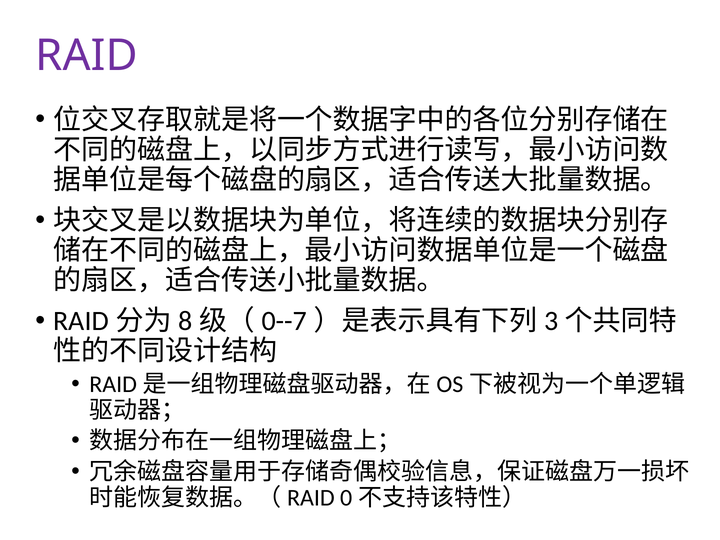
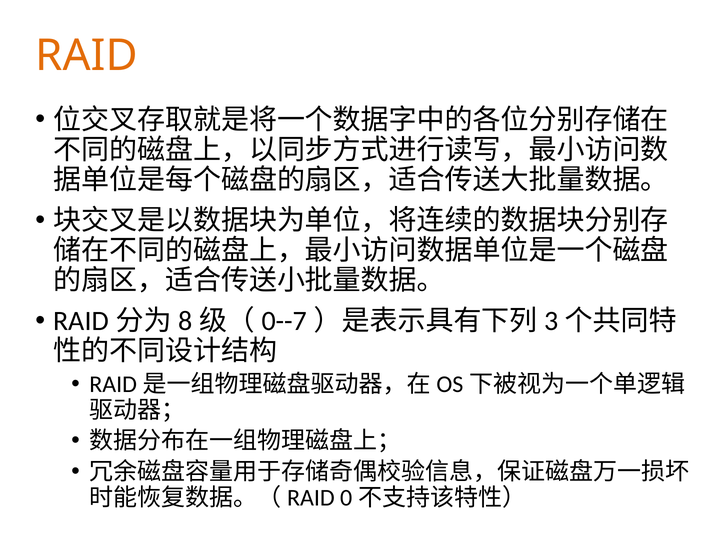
RAID colour: purple -> orange (87, 56)
